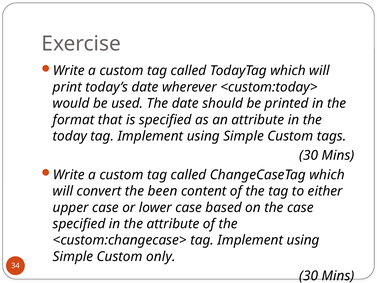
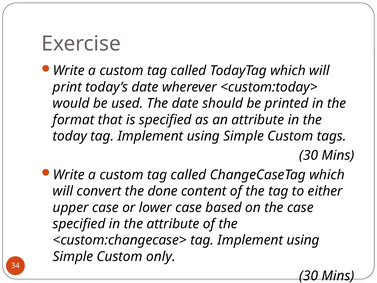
been: been -> done (163, 191)
